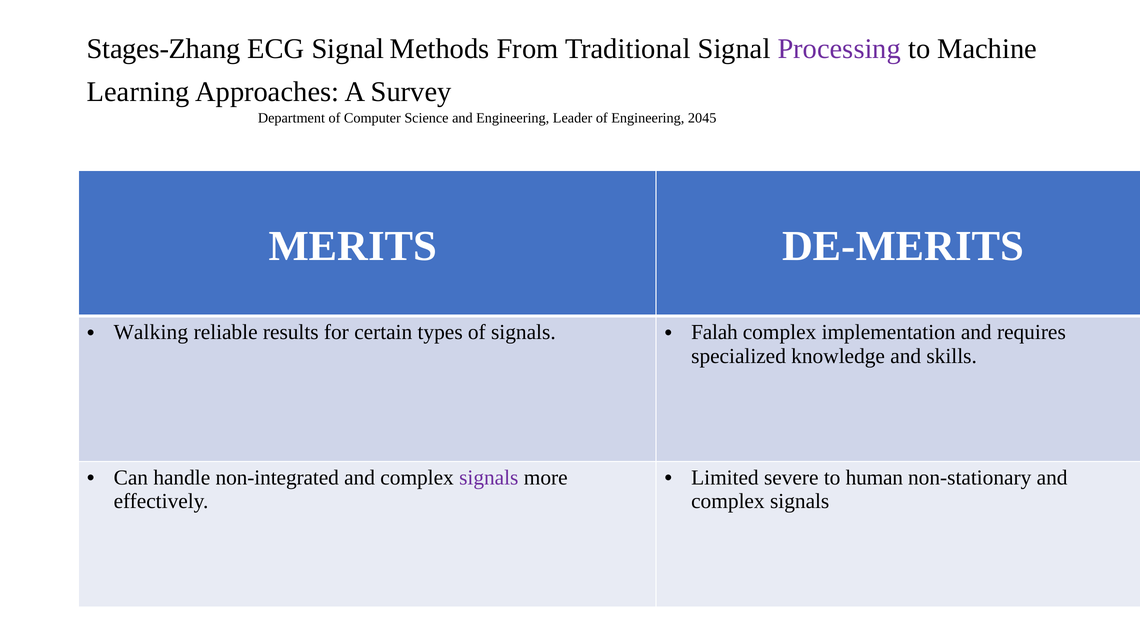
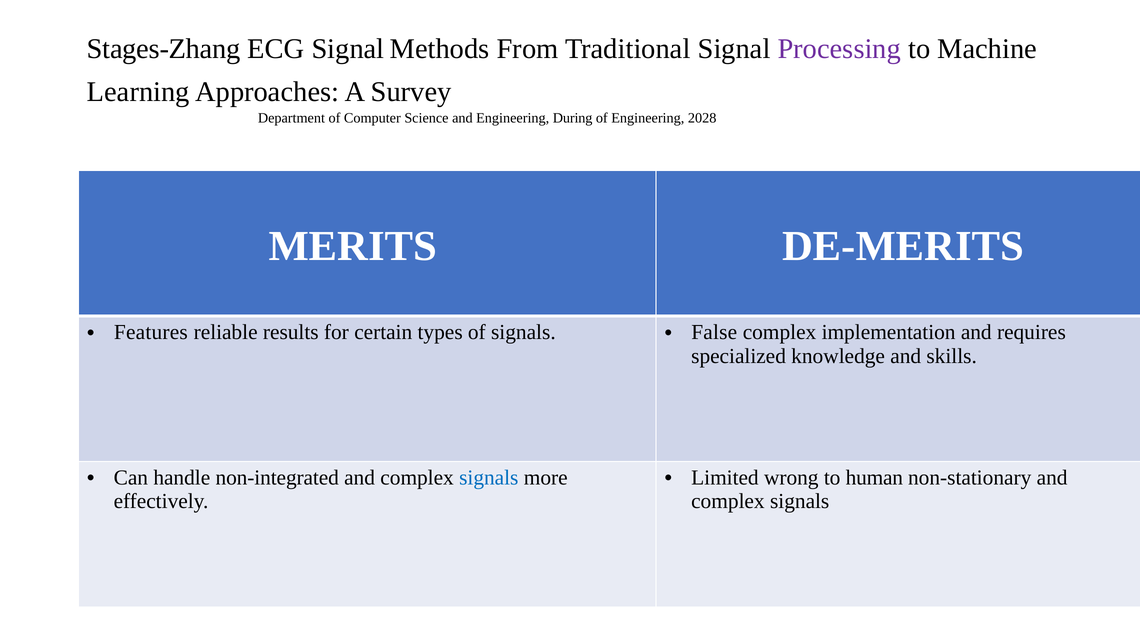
Leader: Leader -> During (573, 118)
2045: 2045 -> 2028 (702, 118)
Walking: Walking -> Features (151, 332)
Falah: Falah -> False (714, 332)
signals colour: purple -> blue (489, 478)
severe: severe -> wrong (791, 478)
